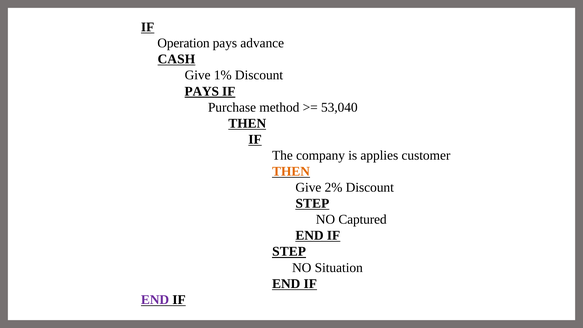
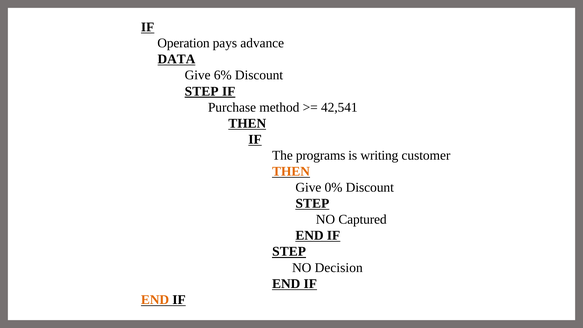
CASH: CASH -> DATA (176, 59)
1%: 1% -> 6% (223, 75)
PAYS: PAYS -> STEP (202, 91)
53,040: 53,040 -> 42,541 (339, 107)
company: company -> programs (321, 155)
applies: applies -> writing (379, 155)
2%: 2% -> 0% (334, 187)
Situation: Situation -> Decision (339, 268)
END colour: purple -> orange (155, 300)
